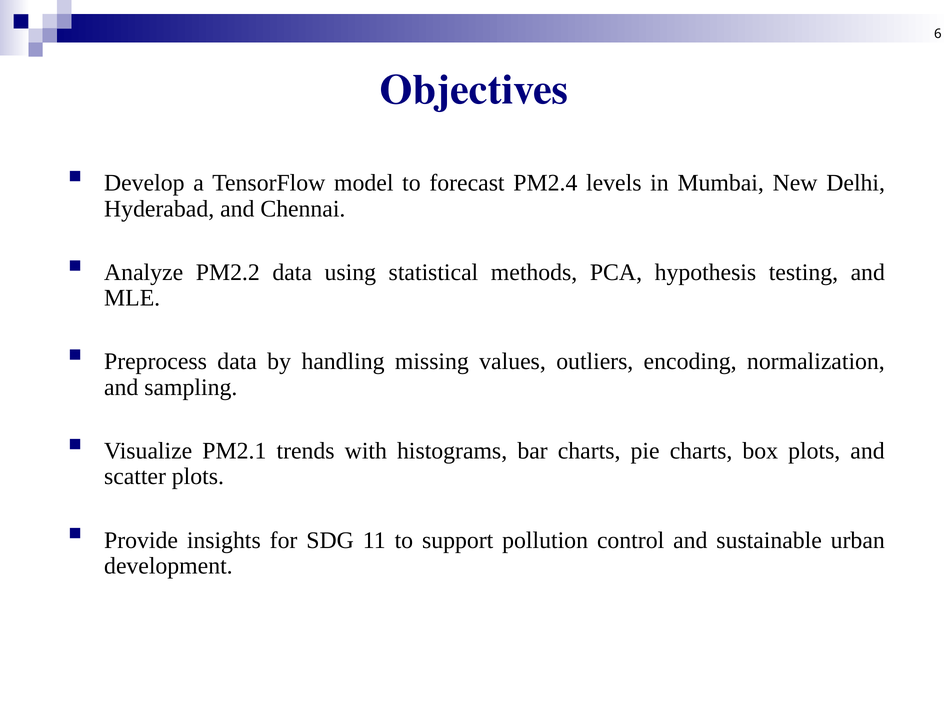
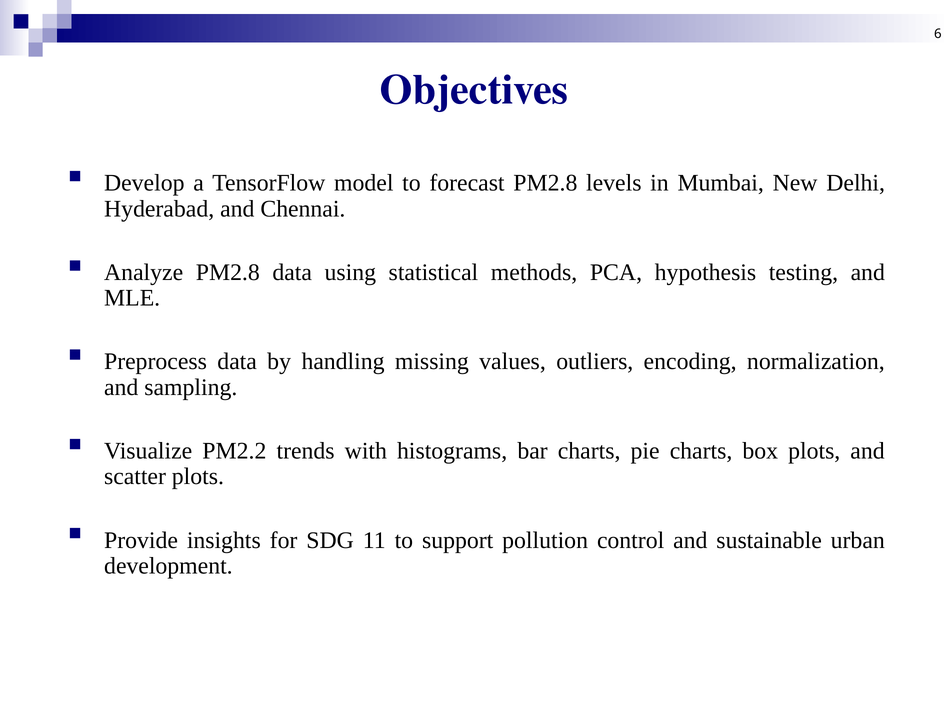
forecast PM2.4: PM2.4 -> PM2.8 (545, 183)
Analyze PM2.2: PM2.2 -> PM2.8 (228, 272)
PM2.1: PM2.1 -> PM2.2 (234, 451)
